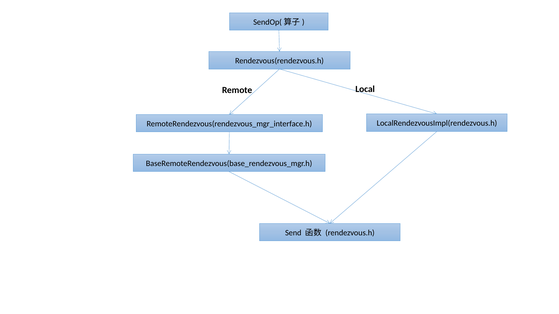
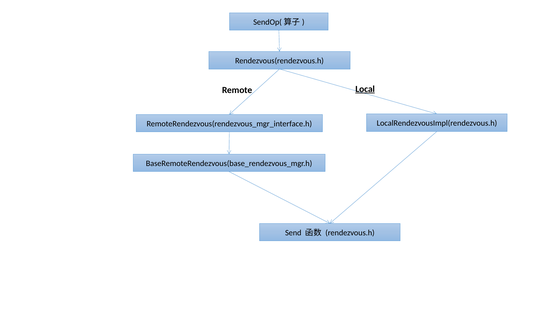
Local underline: none -> present (365, 89)
